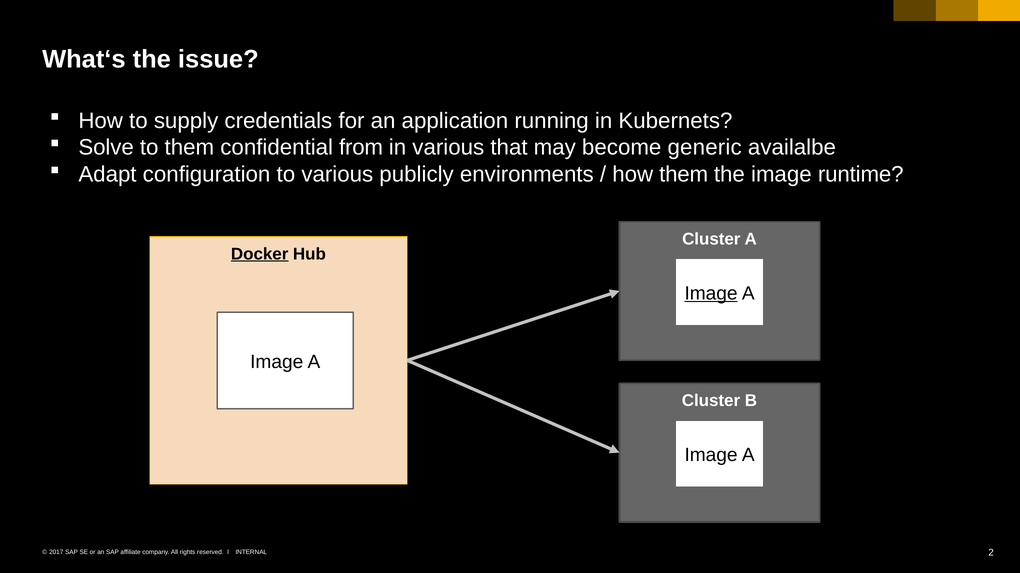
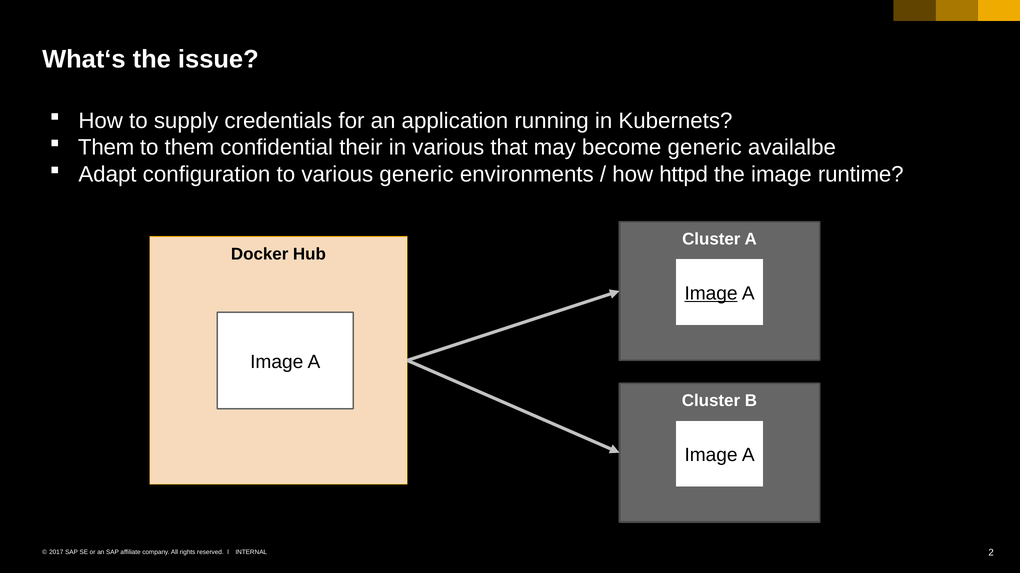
Solve: Solve -> Them (106, 148)
from: from -> their (361, 148)
various publicly: publicly -> generic (416, 175)
how them: them -> httpd (684, 175)
Docker underline: present -> none (260, 254)
